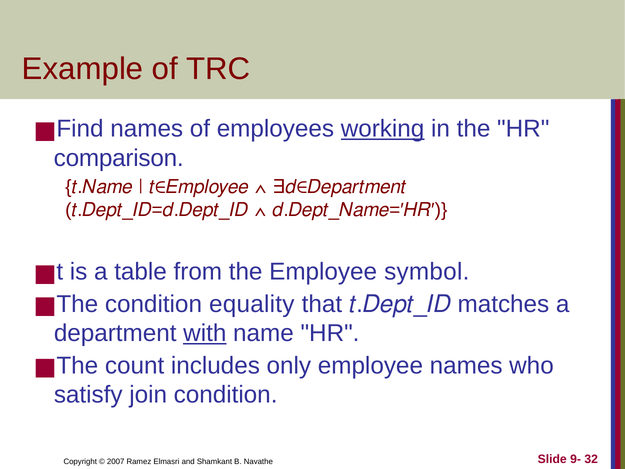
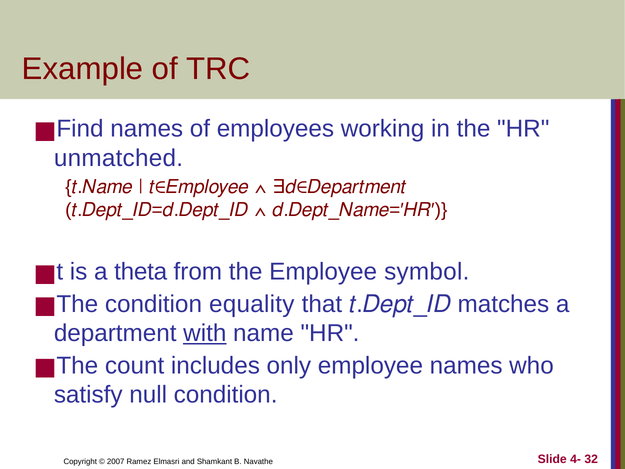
working underline: present -> none (383, 129)
comparison: comparison -> unmatched (118, 158)
table: table -> theta (141, 272)
join: join -> null (148, 395)
9-: 9- -> 4- (576, 459)
